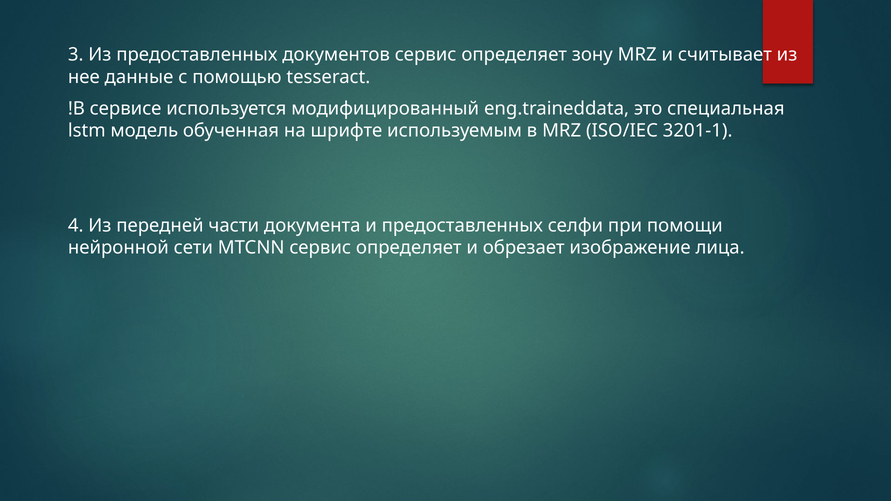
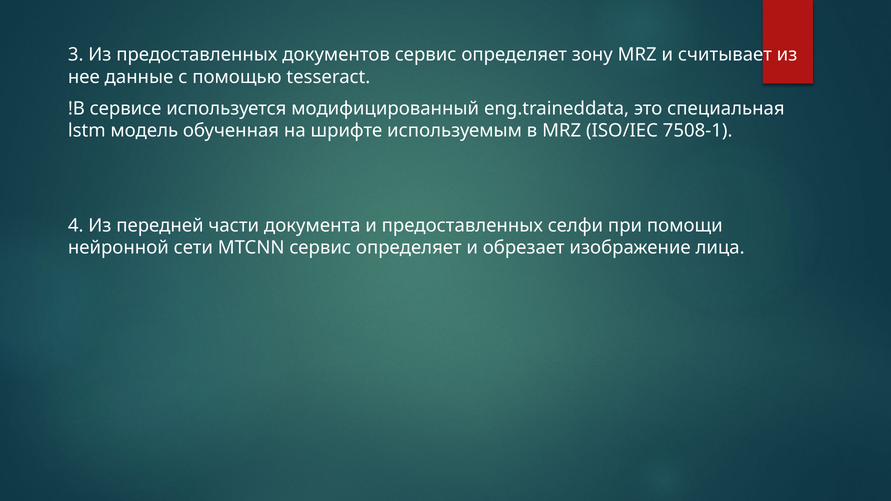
3201-1: 3201-1 -> 7508-1 (698, 131)
